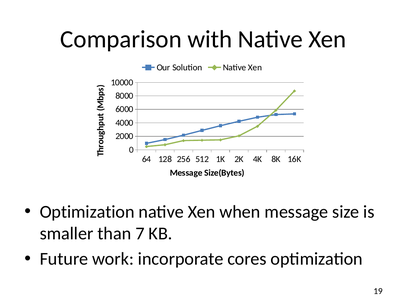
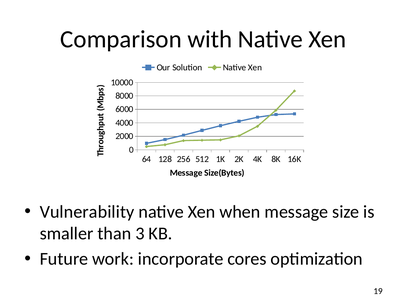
Optimization: Optimization -> Vulnerability (87, 212)
7: 7 -> 3 (140, 234)
